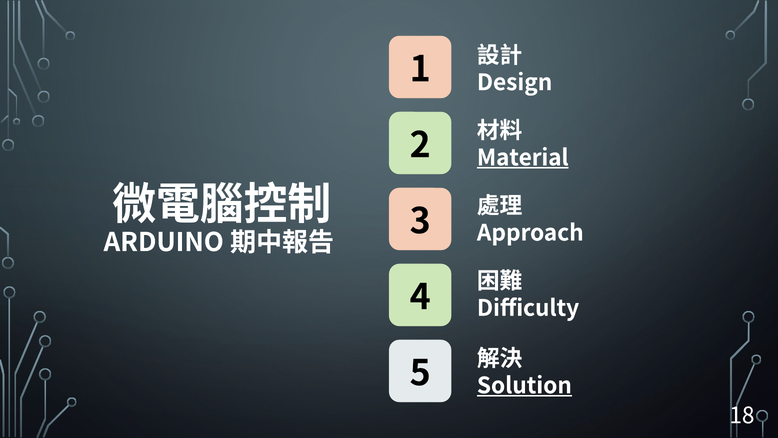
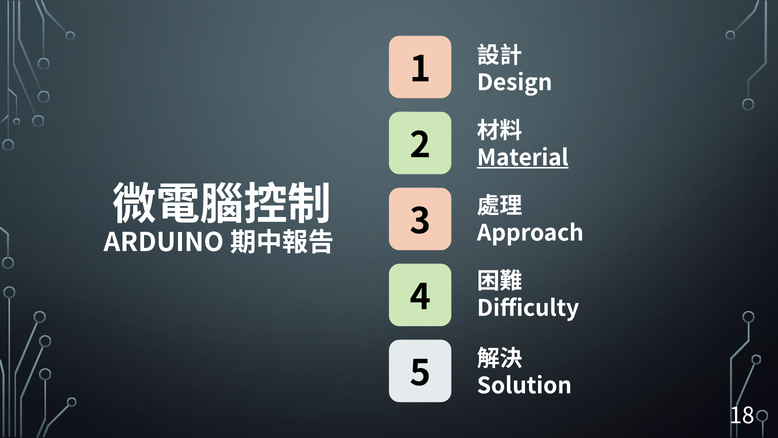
Solution underline: present -> none (524, 385)
